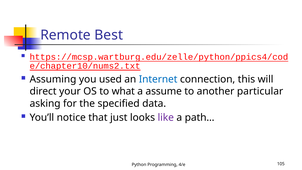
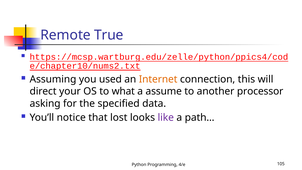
Best: Best -> True (109, 35)
Internet colour: blue -> orange (158, 79)
particular: particular -> processor (260, 91)
just: just -> lost (119, 118)
